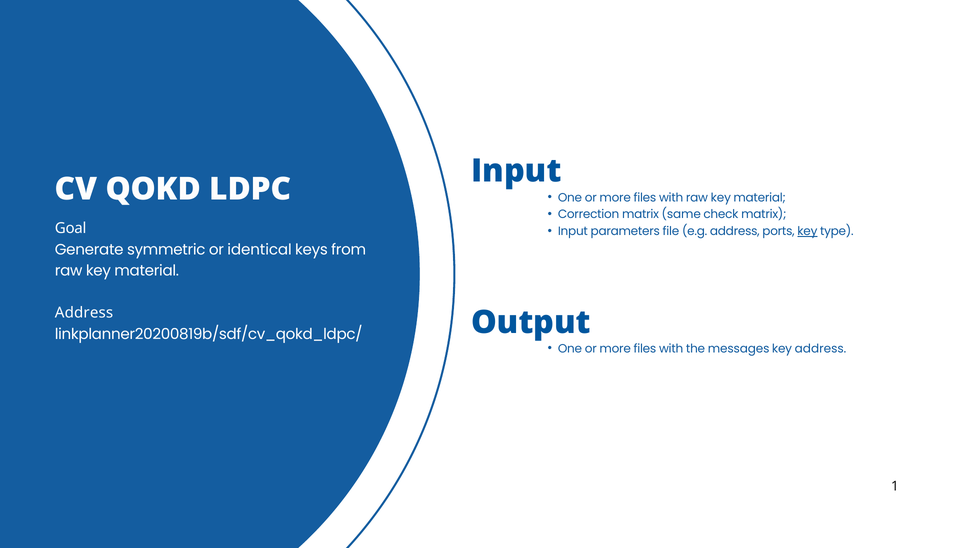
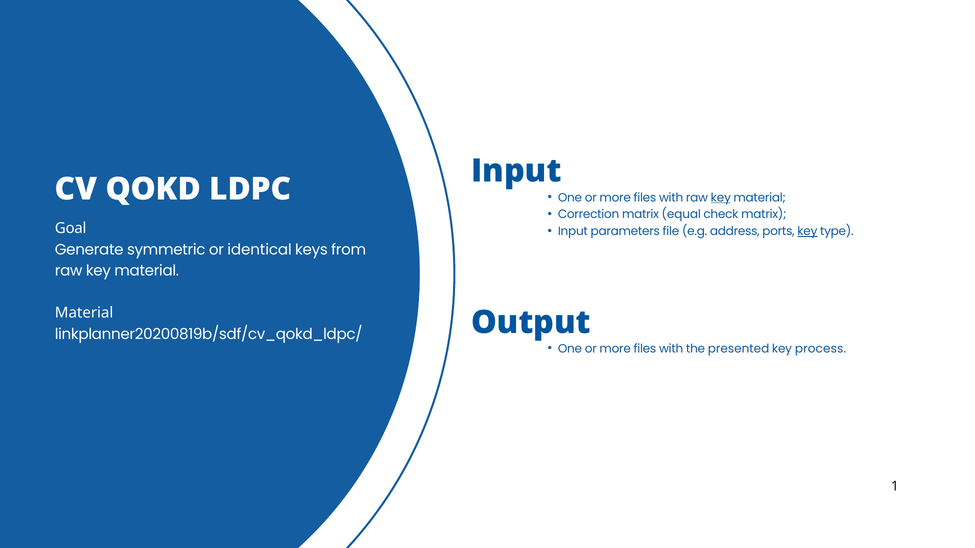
key underline: none -> present (721, 198)
same: same -> equal (681, 215)
Address: Address -> Material (84, 313)
messages: messages -> presented (739, 349)
key address: address -> process (820, 349)
